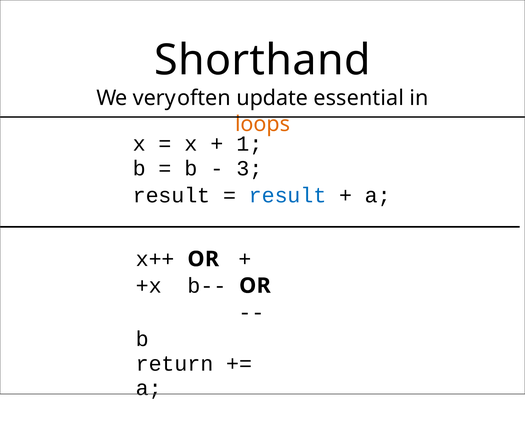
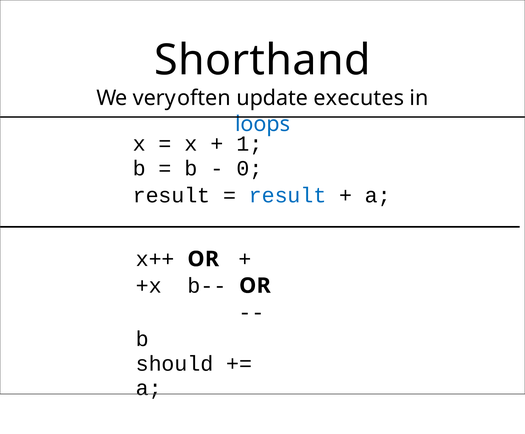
essential: essential -> executes (359, 98)
loops colour: orange -> blue (263, 124)
3: 3 -> 0 (249, 168)
return: return -> should (175, 363)
